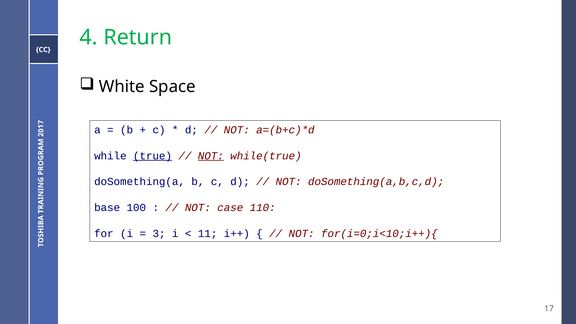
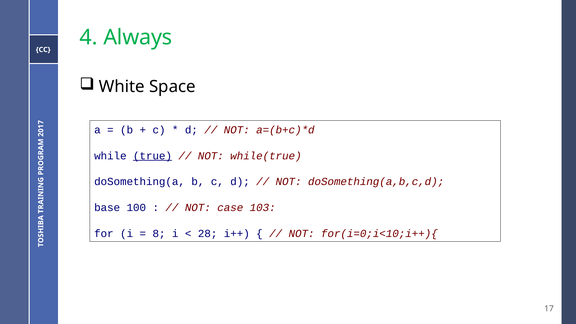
Return: Return -> Always (138, 38)
NOT underline: present -> none (211, 156)
110: 110 -> 103 (263, 208)
3: 3 -> 8 (159, 234)
11: 11 -> 28 (208, 234)
